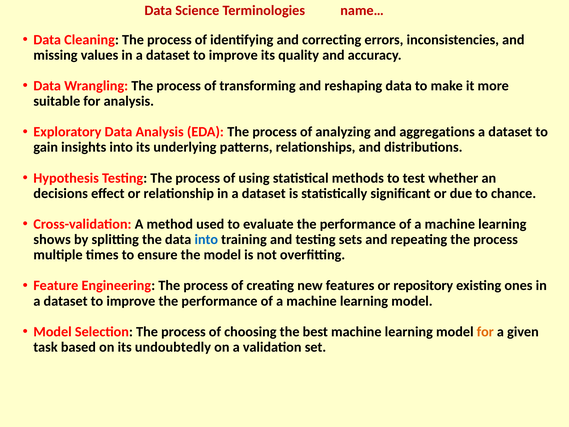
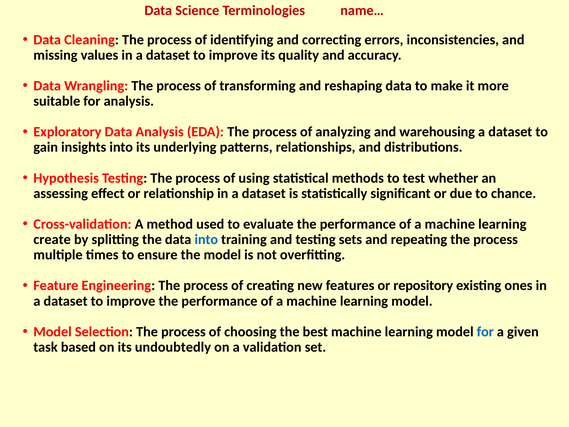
aggregations: aggregations -> warehousing (437, 132)
decisions: decisions -> assessing (61, 193)
shows: shows -> create (52, 239)
for colour: orange -> blue (485, 332)
